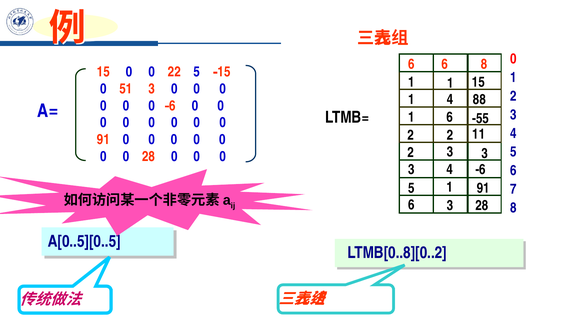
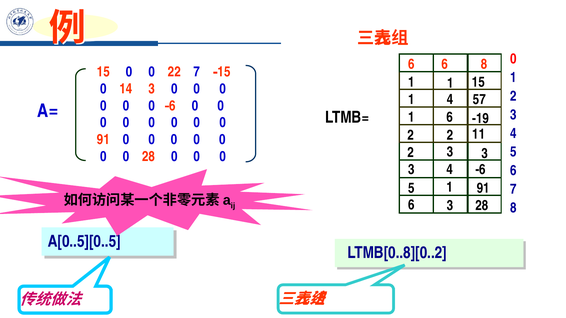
22 5: 5 -> 7 (197, 72)
51: 51 -> 14 (126, 89)
88: 88 -> 57 (479, 100)
-55: -55 -> -19 (481, 119)
